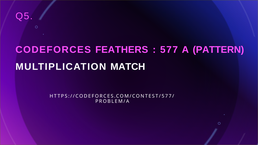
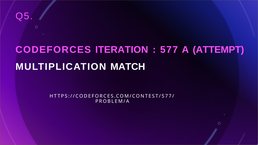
FEATHERS: FEATHERS -> ITERATION (122, 50)
PATTERN: PATTERN -> ATTEMPT (218, 50)
